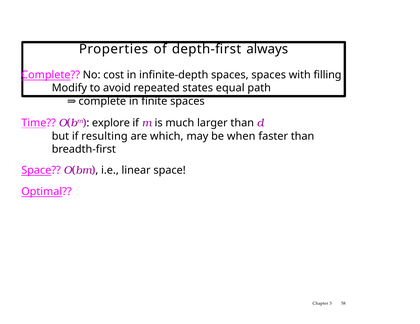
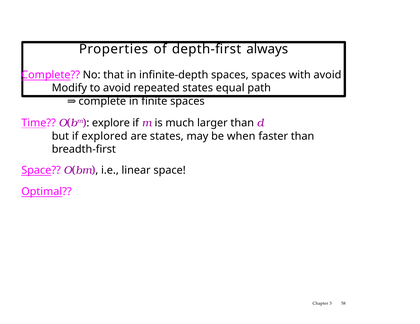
cost: cost -> that (114, 75)
with filling: filling -> avoid (327, 75)
resulting: resulting -> explored (104, 136)
are which: which -> states (167, 136)
